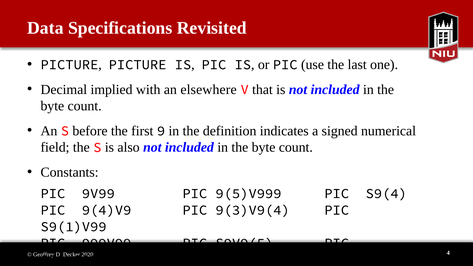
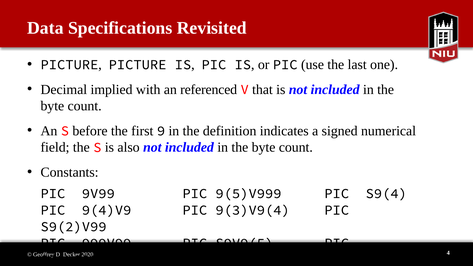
elsewhere: elsewhere -> referenced (209, 89)
S9(1)V99: S9(1)V99 -> S9(2)V99 (74, 227)
